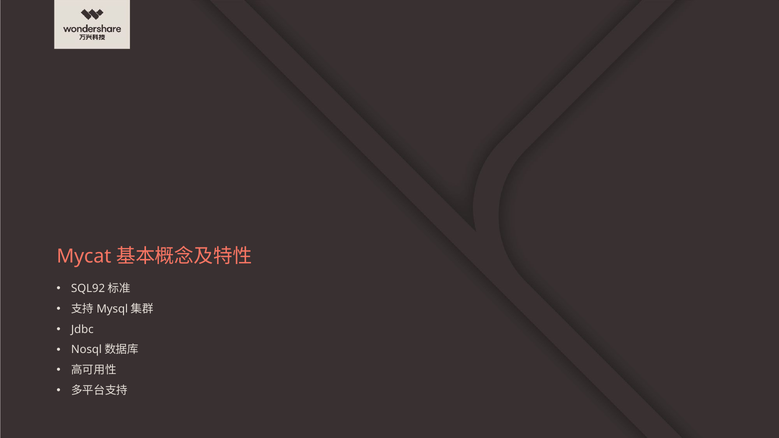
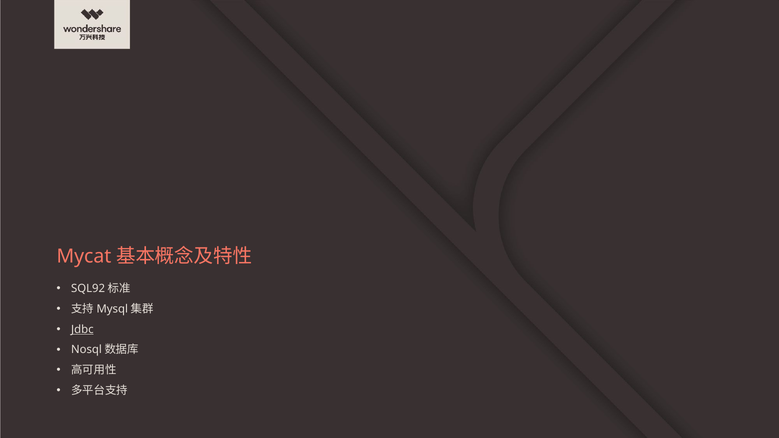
Jdbc underline: none -> present (82, 330)
